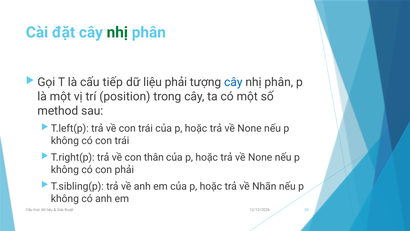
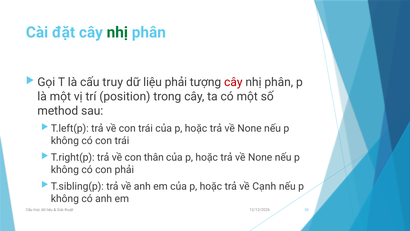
tiếp: tiếp -> truy (113, 82)
cây colour: blue -> red (233, 82)
Nhãn: Nhãn -> Cạnh (264, 186)
